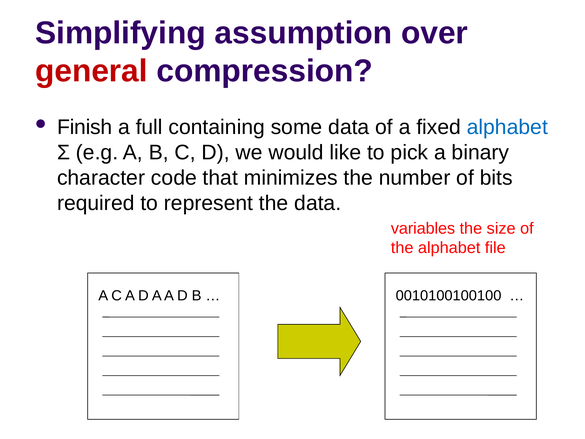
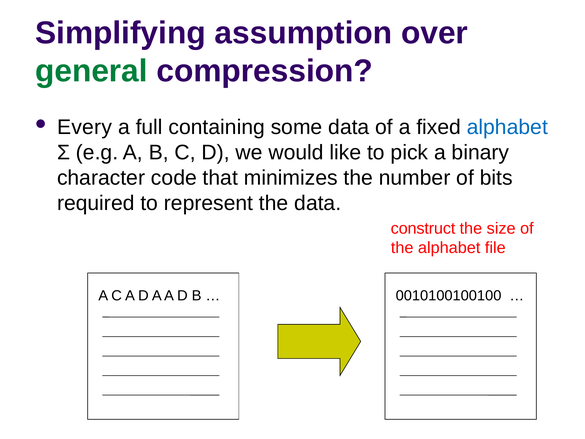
general colour: red -> green (91, 71)
Finish: Finish -> Every (85, 127)
variables: variables -> construct (423, 228)
